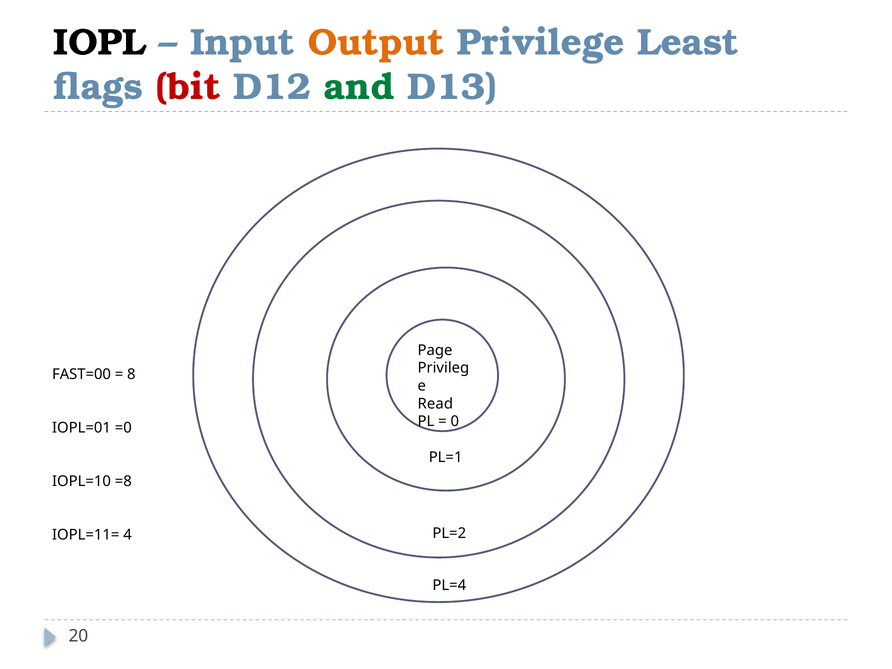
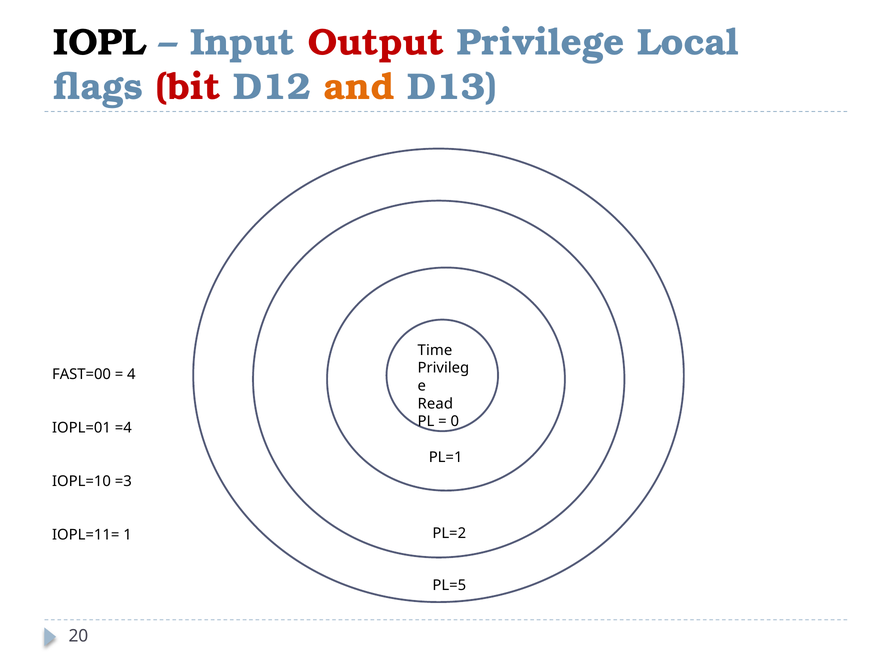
Output colour: orange -> red (376, 42)
Least: Least -> Local (688, 42)
and colour: green -> orange (359, 87)
Page: Page -> Time (435, 350)
8: 8 -> 4 (131, 375)
=0: =0 -> =4 (123, 428)
=8: =8 -> =3 (123, 482)
4: 4 -> 1 (128, 535)
PL=4: PL=4 -> PL=5 (449, 585)
